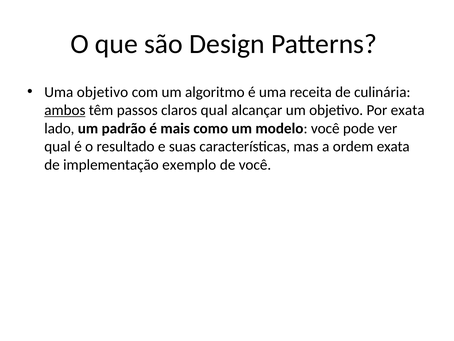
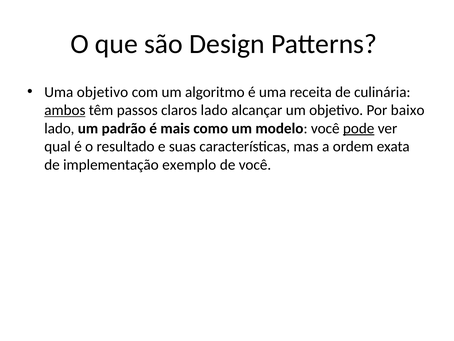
claros qual: qual -> lado (214, 110)
Por exata: exata -> baixo (408, 110)
pode underline: none -> present (359, 128)
